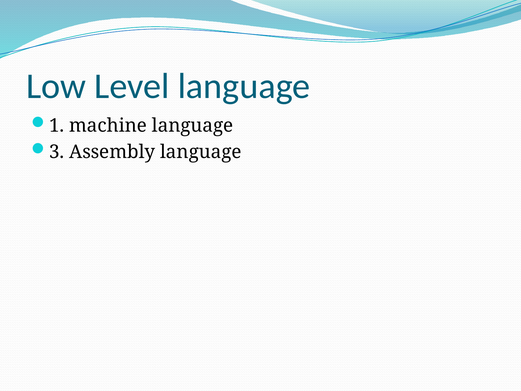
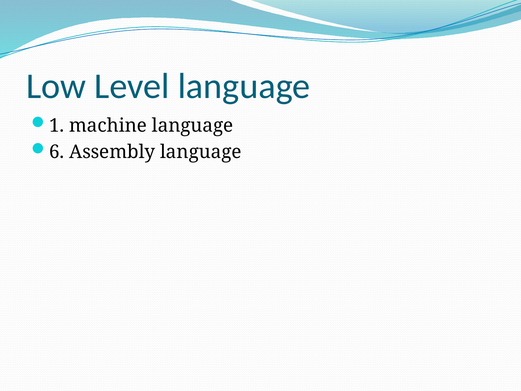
3: 3 -> 6 (57, 152)
